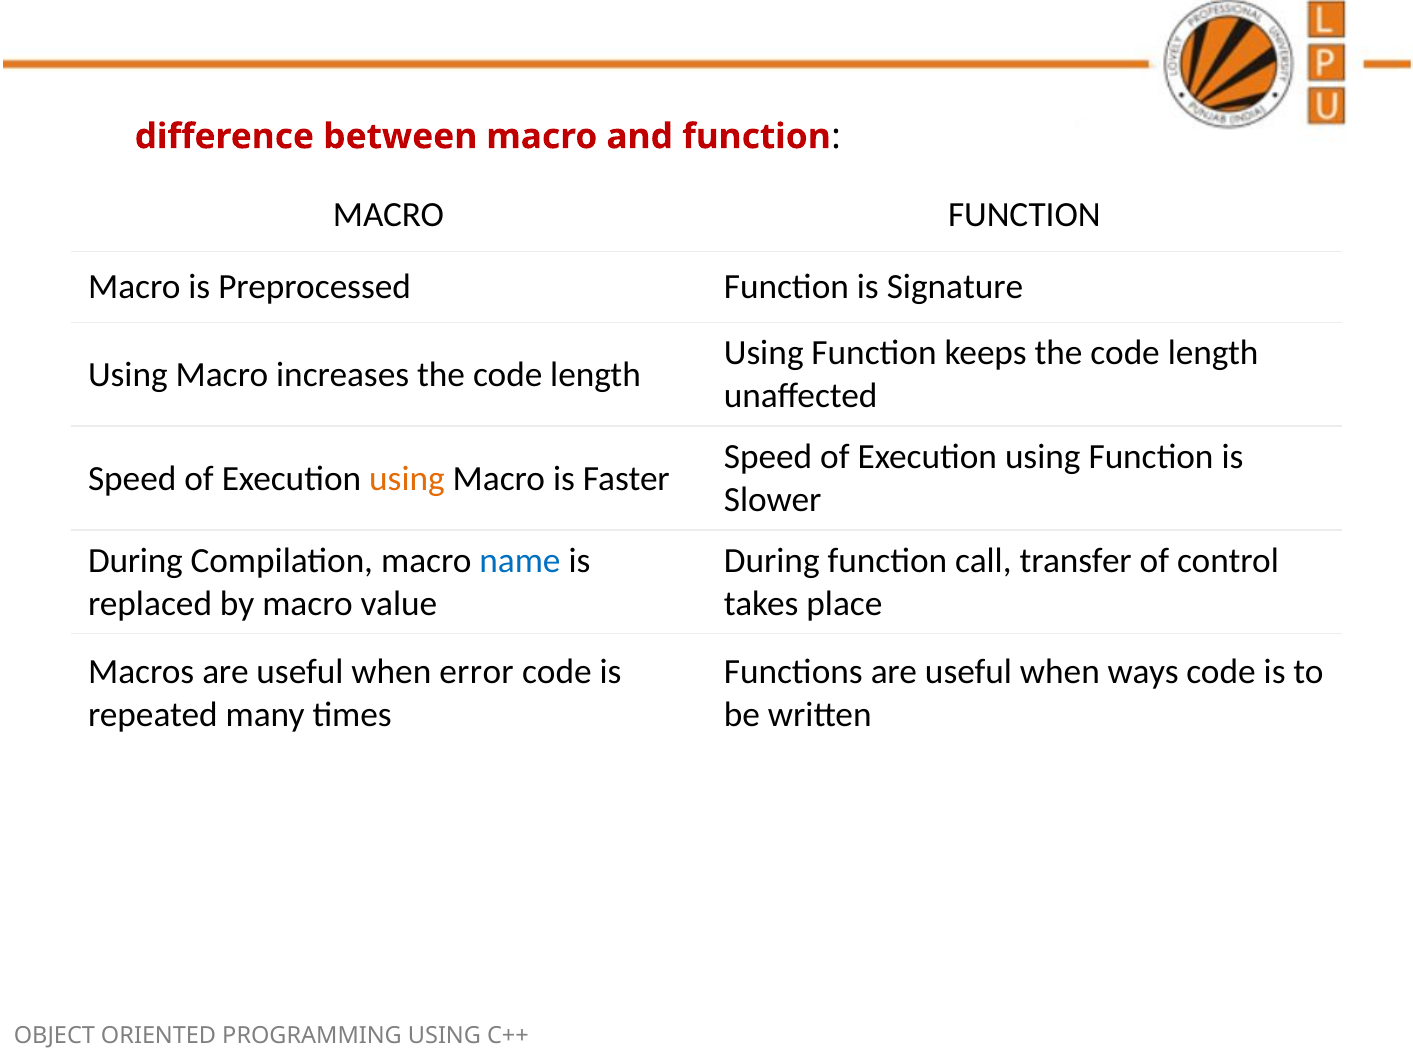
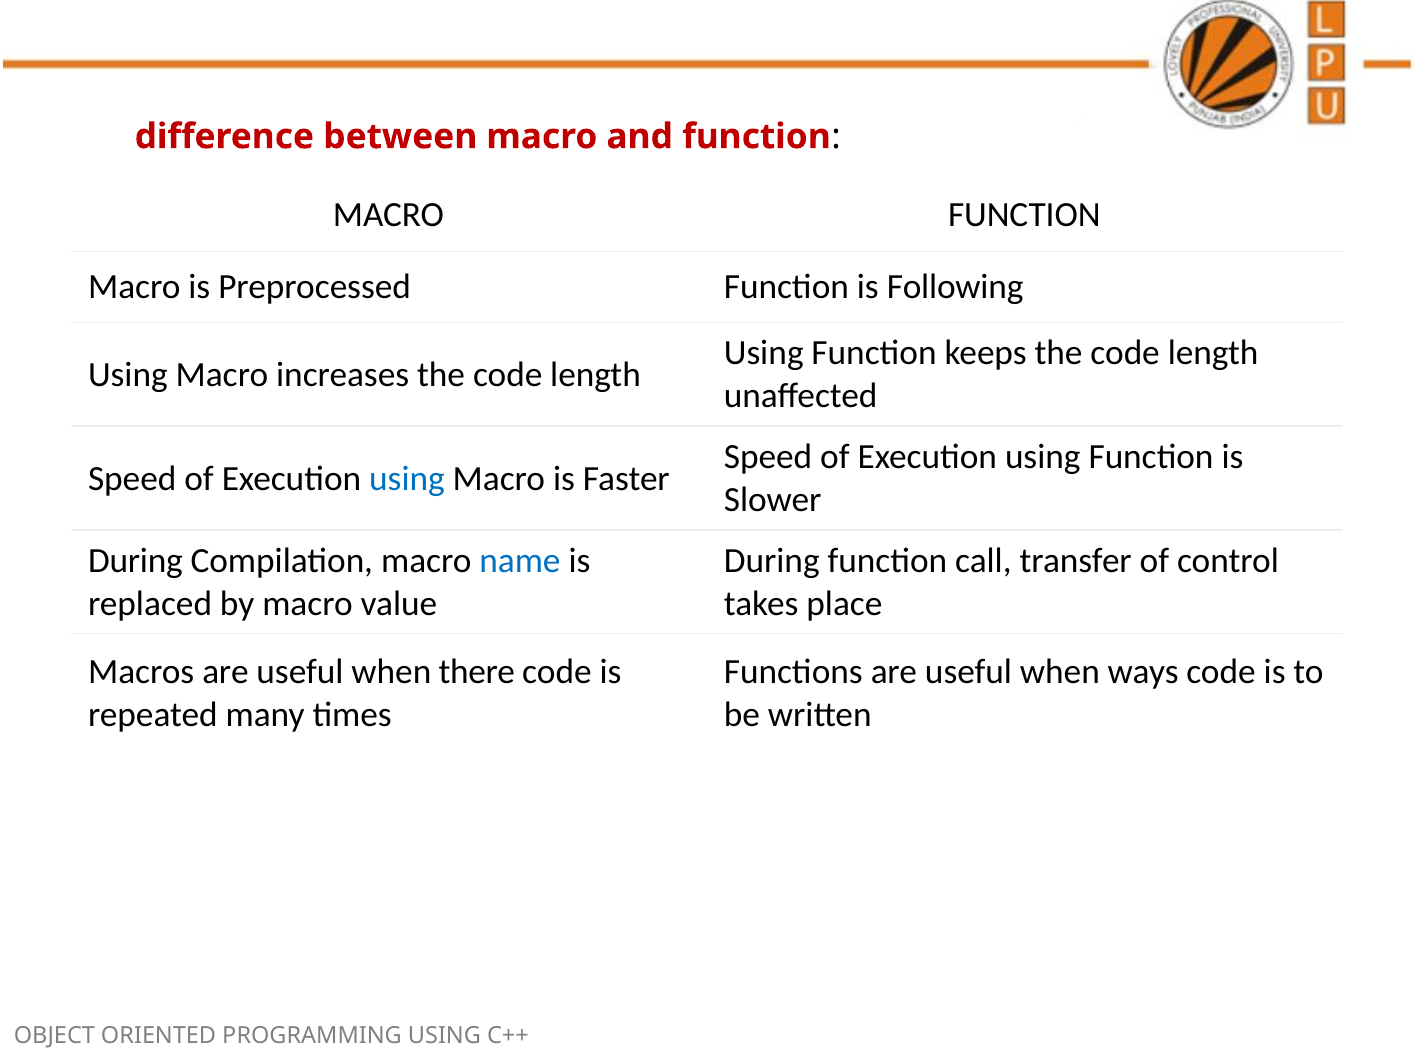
Signature: Signature -> Following (955, 287)
using colour: orange -> blue (407, 478)
error: error -> there (477, 672)
